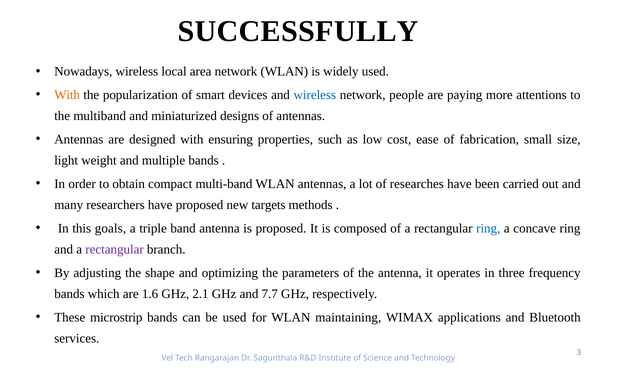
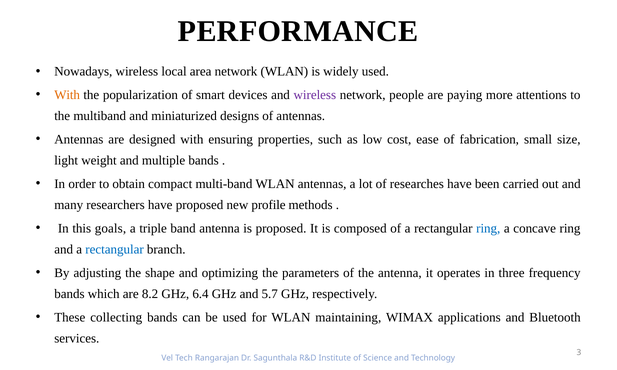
SUCCESSFULLY: SUCCESSFULLY -> PERFORMANCE (298, 31)
wireless colour: blue -> purple (315, 95)
targets: targets -> profile (269, 205)
rectangular colour: purple -> blue (115, 250)
1.6: 1.6 -> 8.2 (150, 294)
2.1: 2.1 -> 6.4 (201, 294)
7.7: 7.7 -> 5.7 (270, 294)
microstrip: microstrip -> collecting (116, 318)
